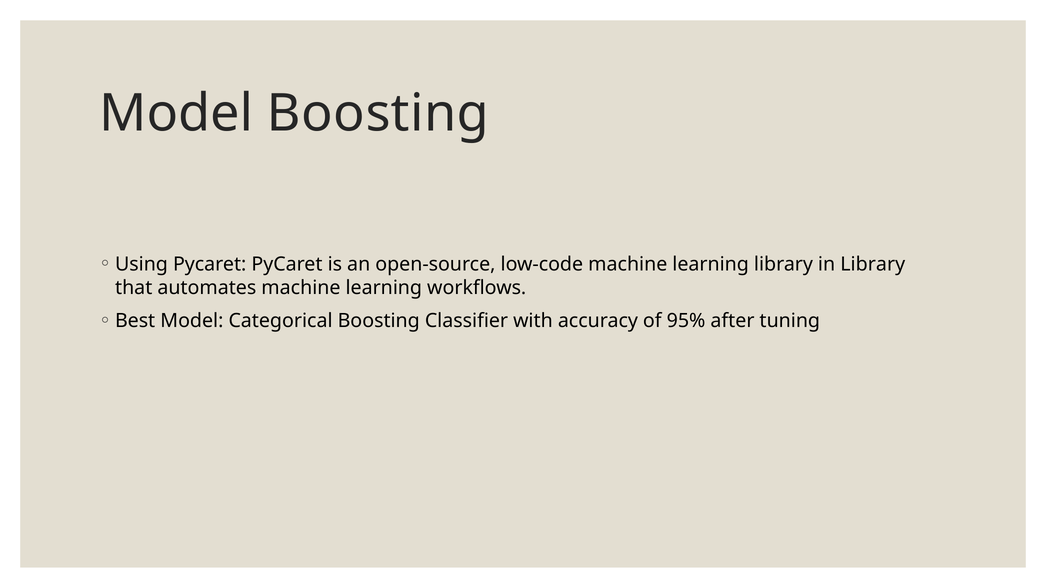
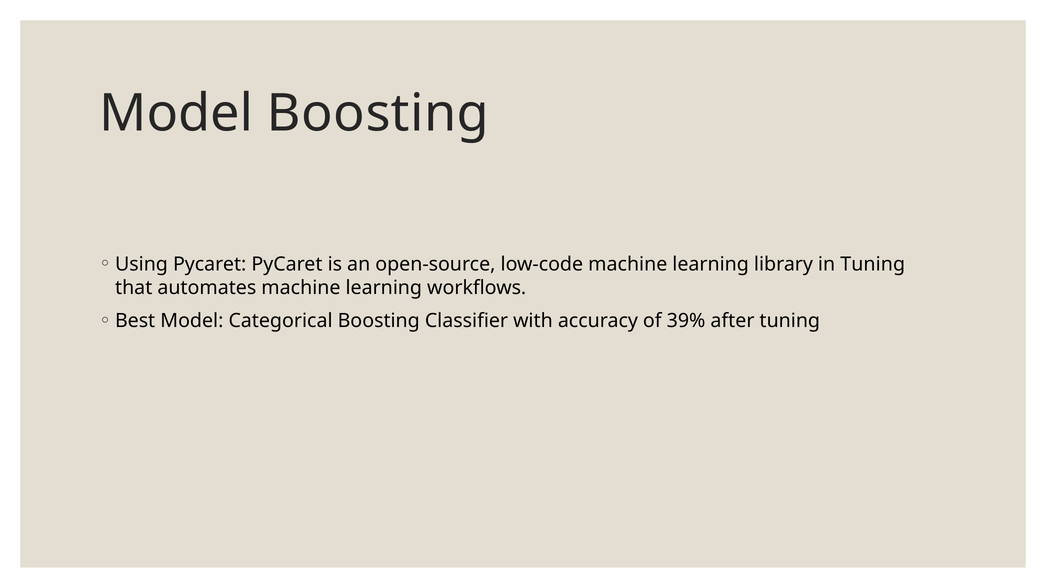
in Library: Library -> Tuning (873, 264)
95%: 95% -> 39% (686, 321)
